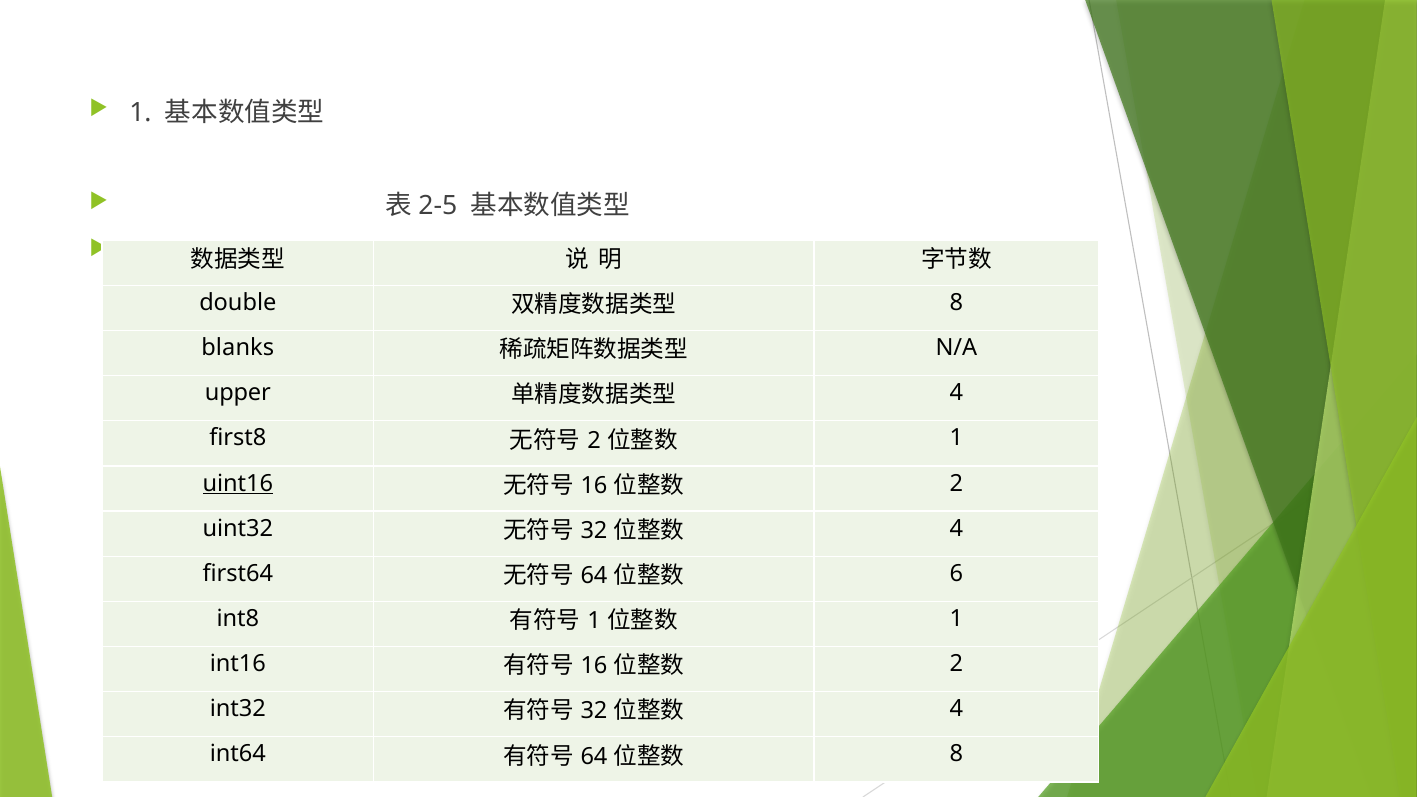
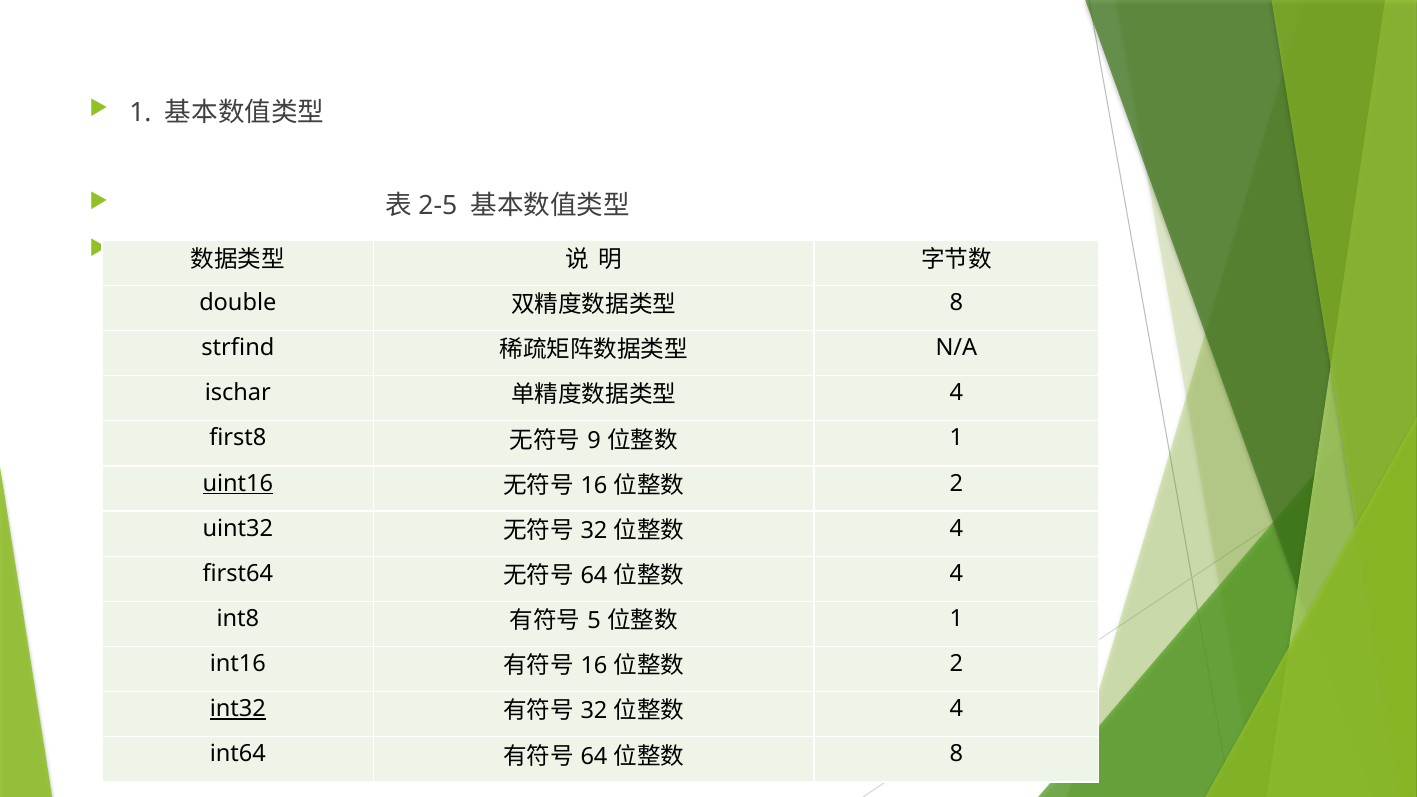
blanks: blanks -> strfind (238, 348)
upper: upper -> ischar (238, 393)
2: 2 -> 9 (594, 440)
6: 6 -> 4 (956, 574)
1: 1 -> 5 (594, 621)
int32 underline: none -> present (238, 709)
